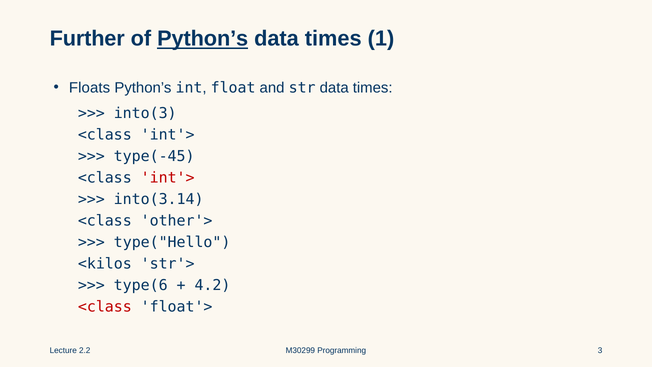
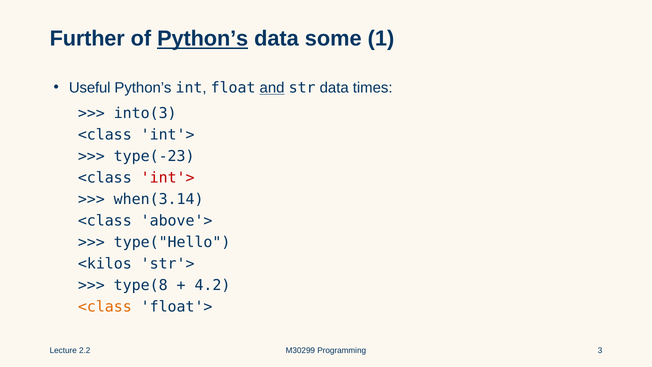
times: times -> some (333, 39)
Floats: Floats -> Useful (90, 88)
and underline: none -> present (272, 88)
type(-45: type(-45 -> type(-23 (154, 156)
into(3.14: into(3.14 -> when(3.14 (159, 199)
other'>: other'> -> above'> (177, 221)
type(6: type(6 -> type(8 (141, 285)
<class colour: red -> orange (105, 307)
